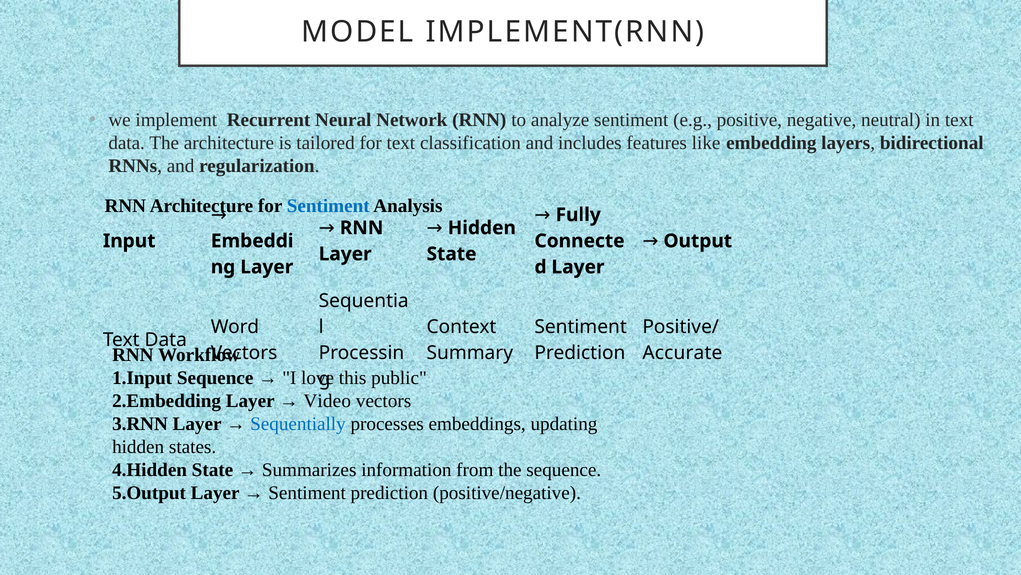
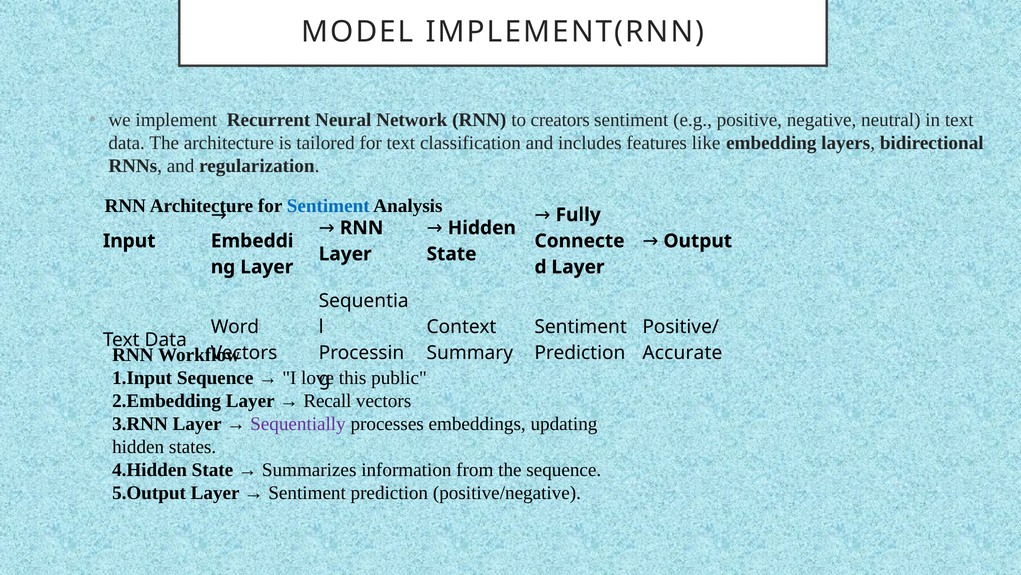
analyze: analyze -> creators (560, 120)
Video: Video -> Recall (327, 400)
Sequentially colour: blue -> purple (298, 423)
